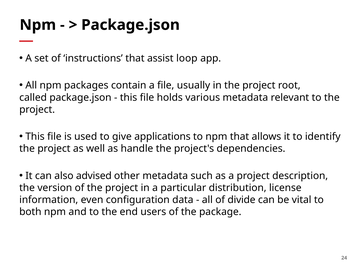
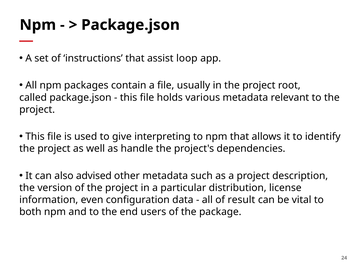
applications: applications -> interpreting (162, 137)
divide: divide -> result (241, 200)
